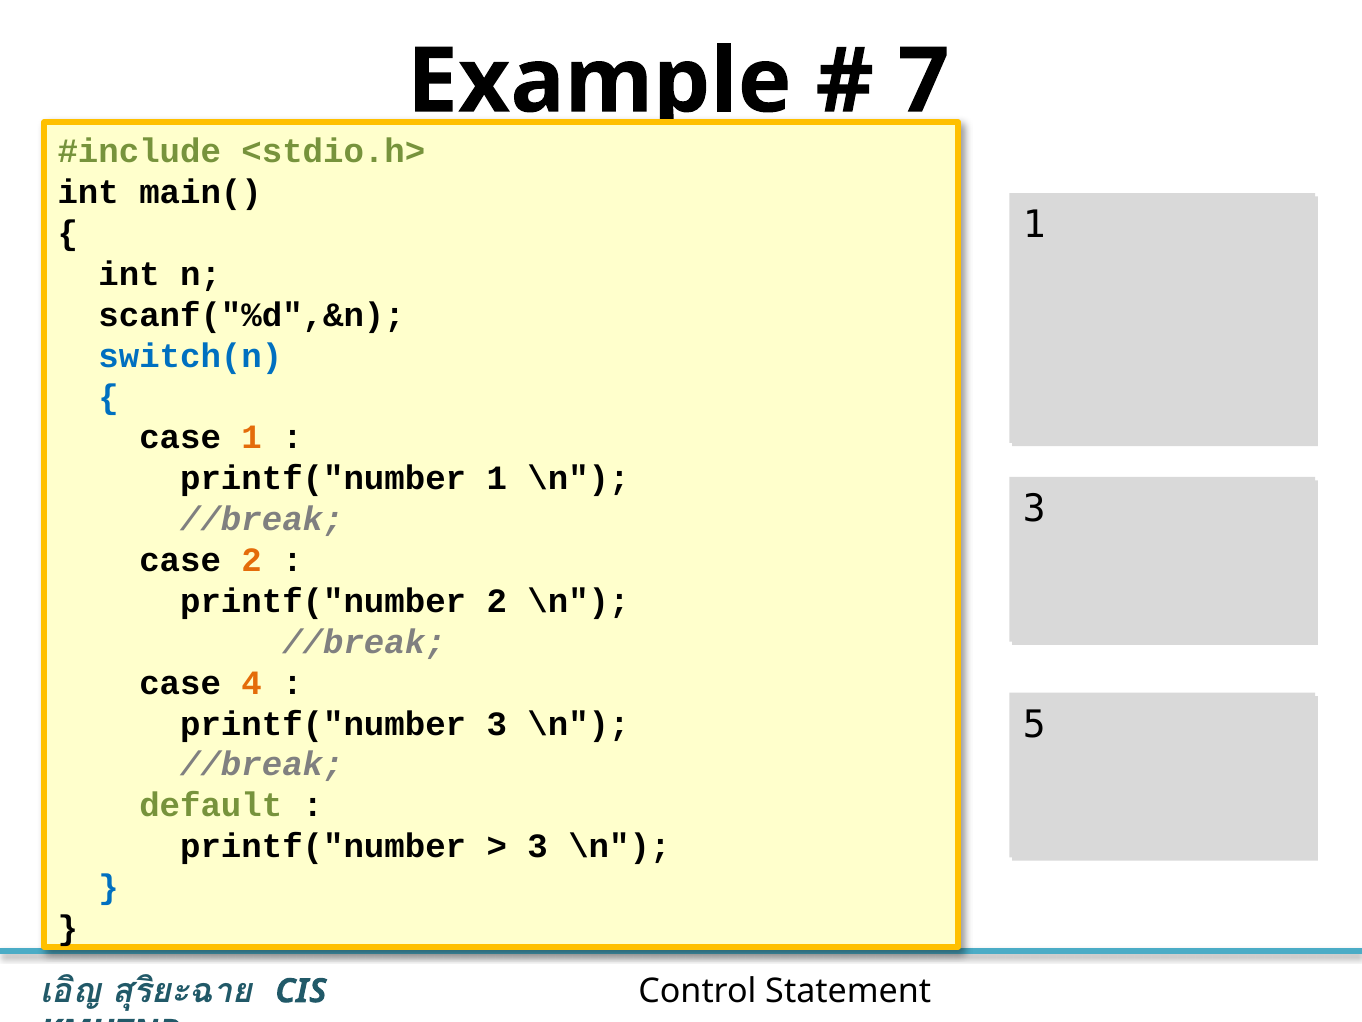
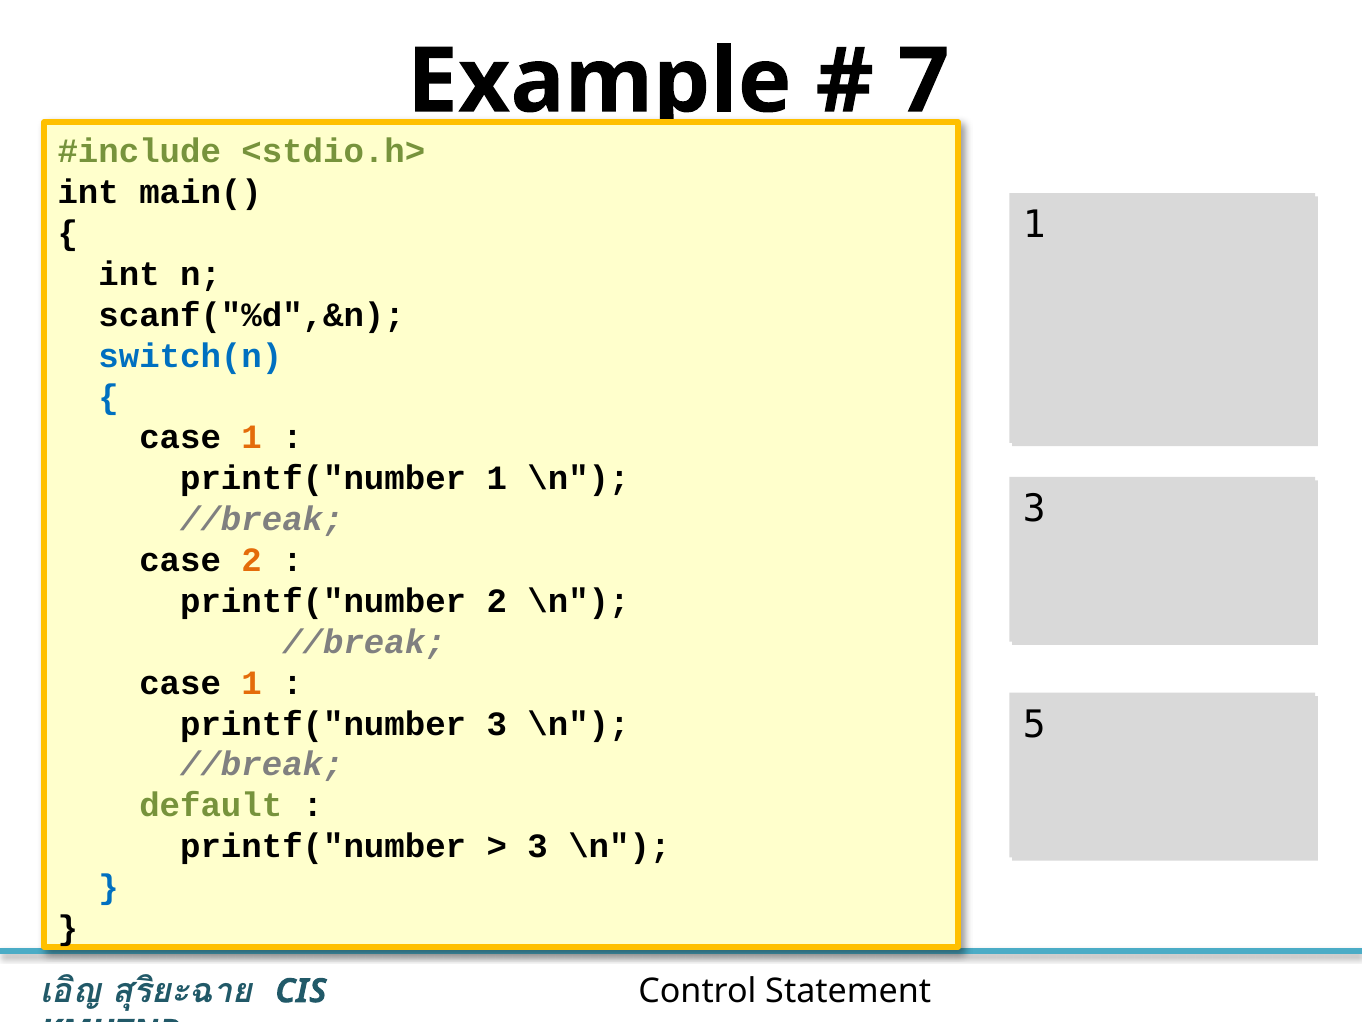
4: 4 -> 1 (252, 683)
